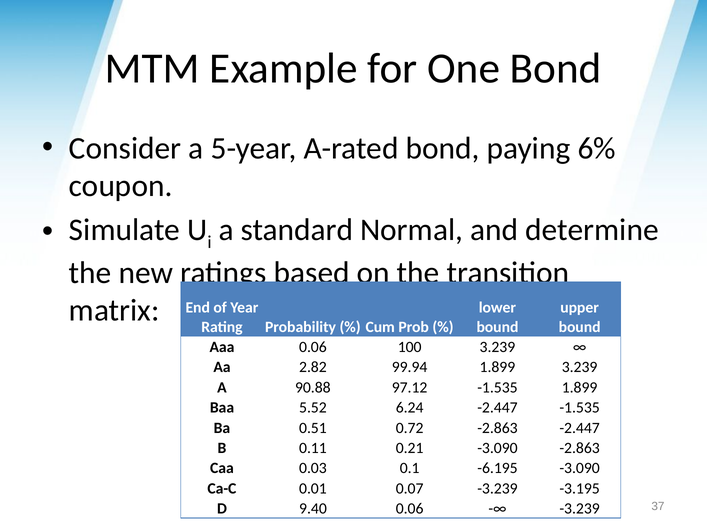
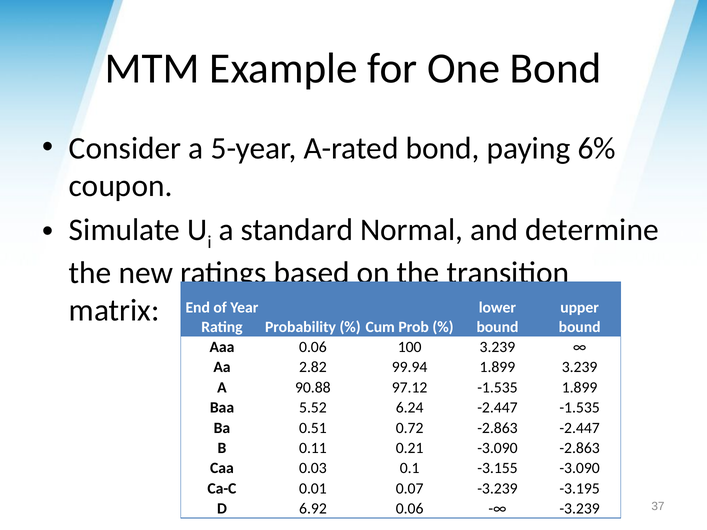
-6.195: -6.195 -> -3.155 (497, 468)
9.40: 9.40 -> 6.92 (313, 509)
